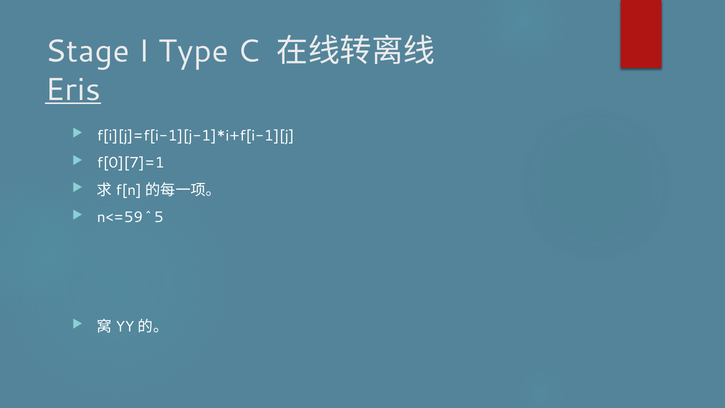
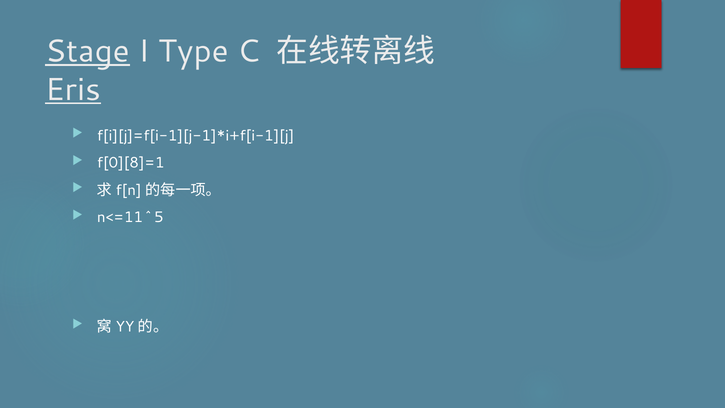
Stage underline: none -> present (87, 51)
f[0][7]=1: f[0][7]=1 -> f[0][8]=1 (131, 163)
n<=59^5: n<=59^5 -> n<=11^5 (130, 217)
